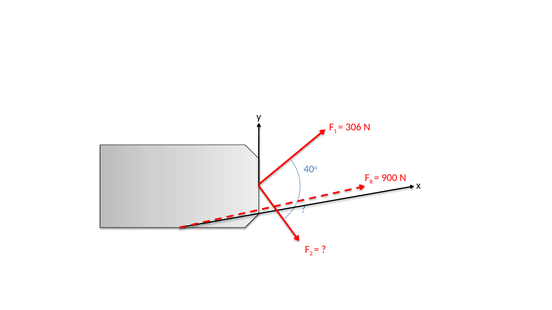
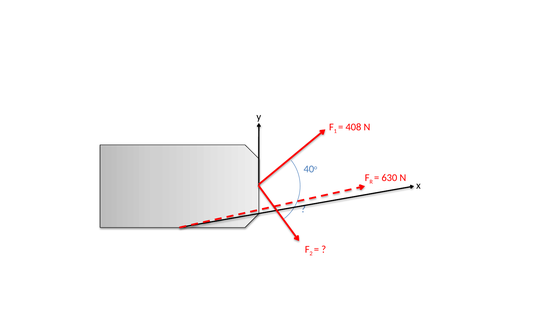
306: 306 -> 408 (353, 127)
900: 900 -> 630 (389, 178)
